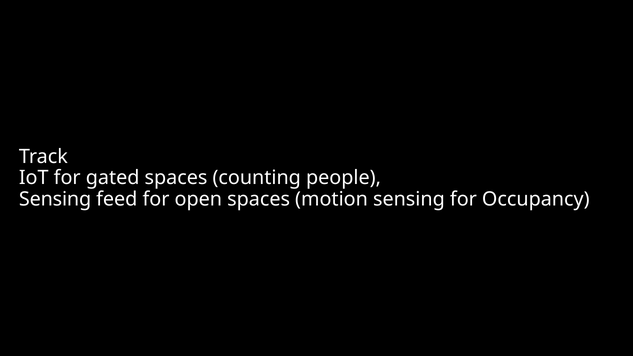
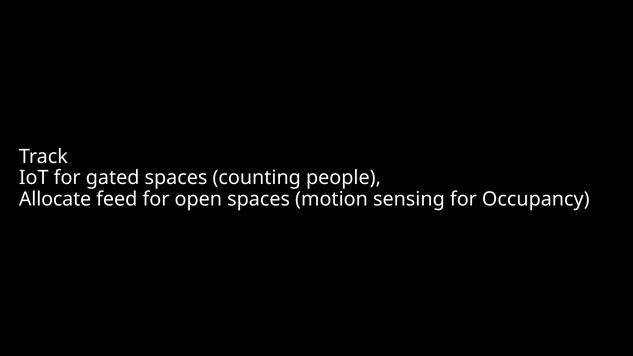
Sensing: Sensing -> Allocate (55, 199)
